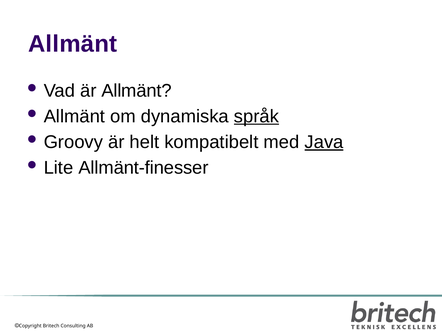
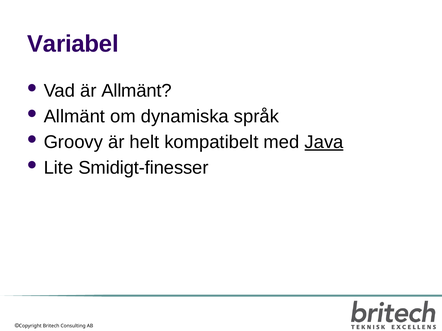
Allmänt: Allmänt -> Variabel (73, 44)
språk underline: present -> none (256, 117)
Allmänt-finesser: Allmänt-finesser -> Smidigt-finesser (143, 168)
